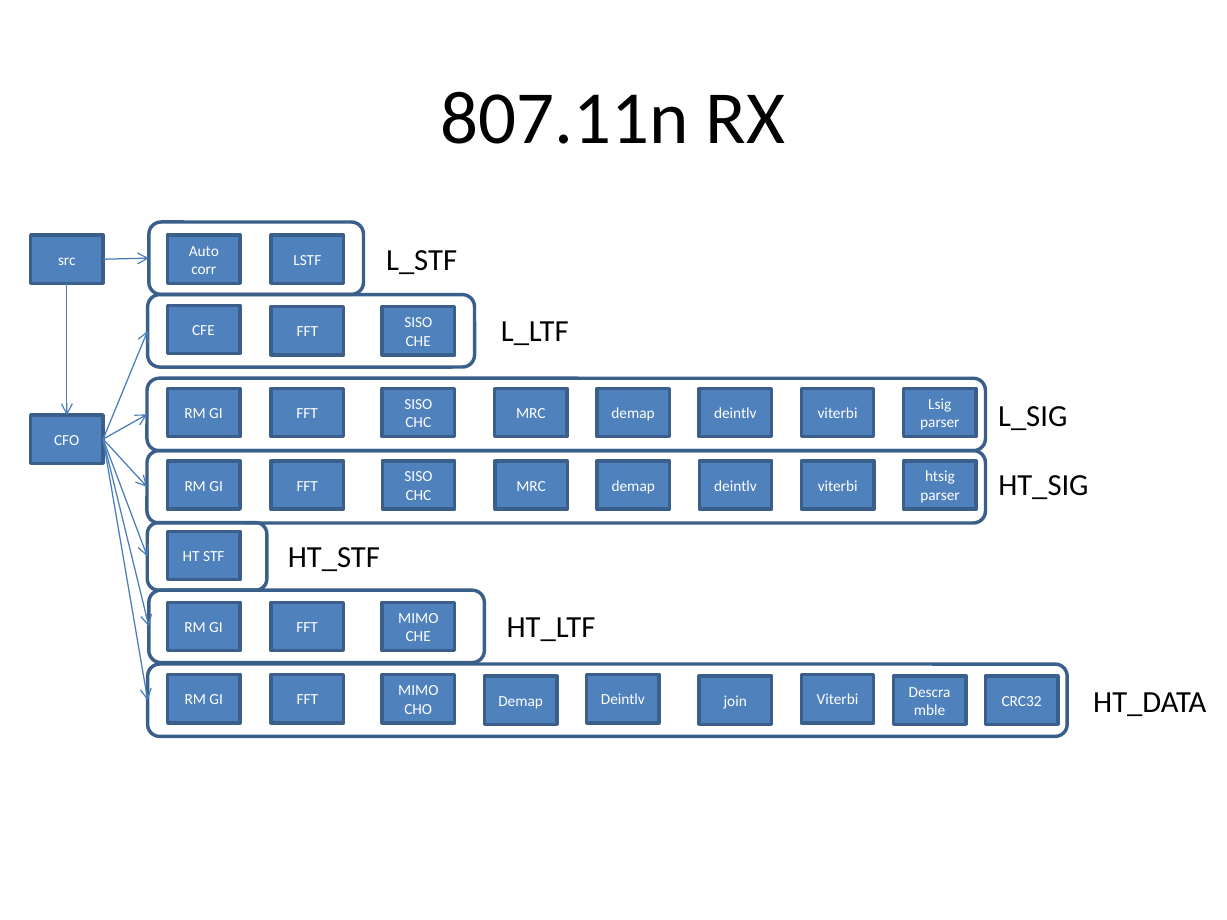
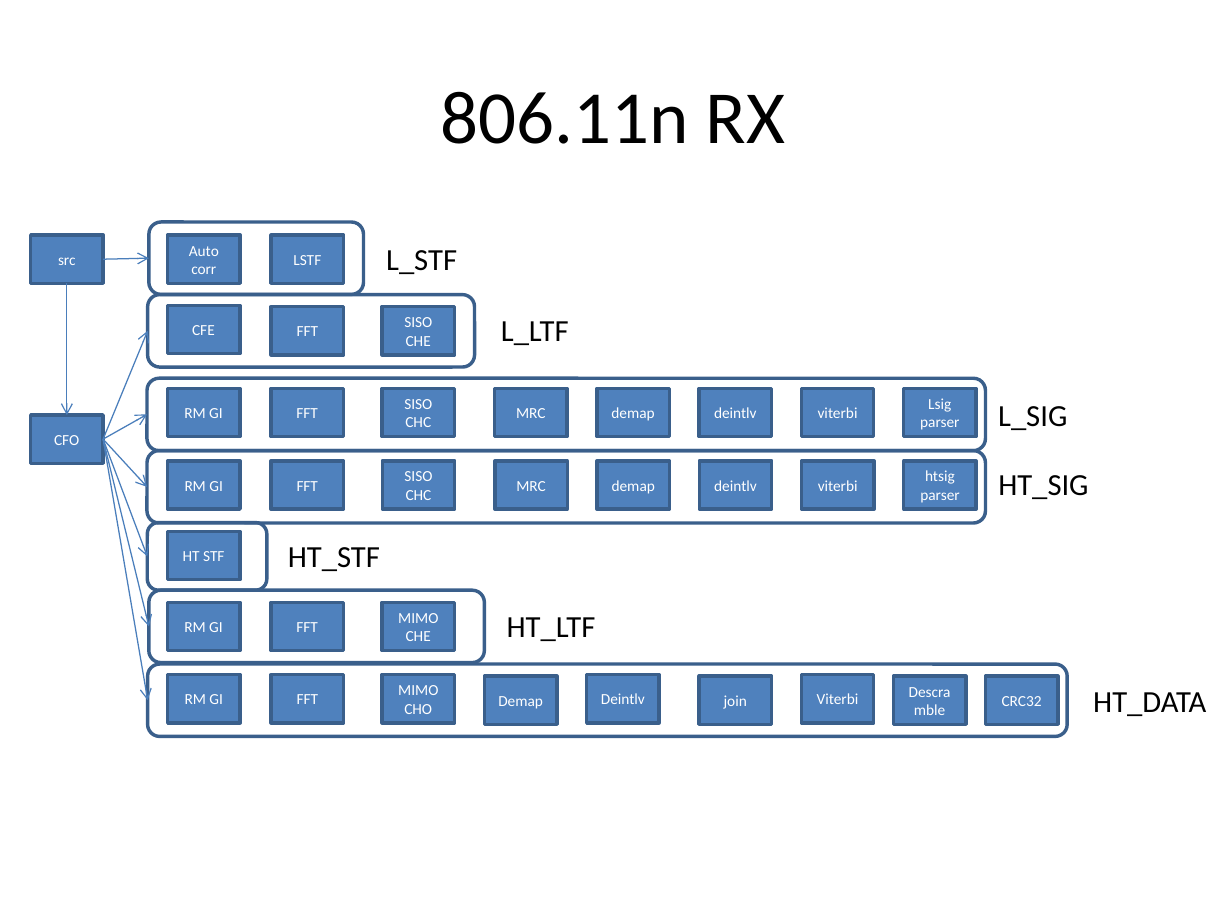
807.11n: 807.11n -> 806.11n (565, 119)
